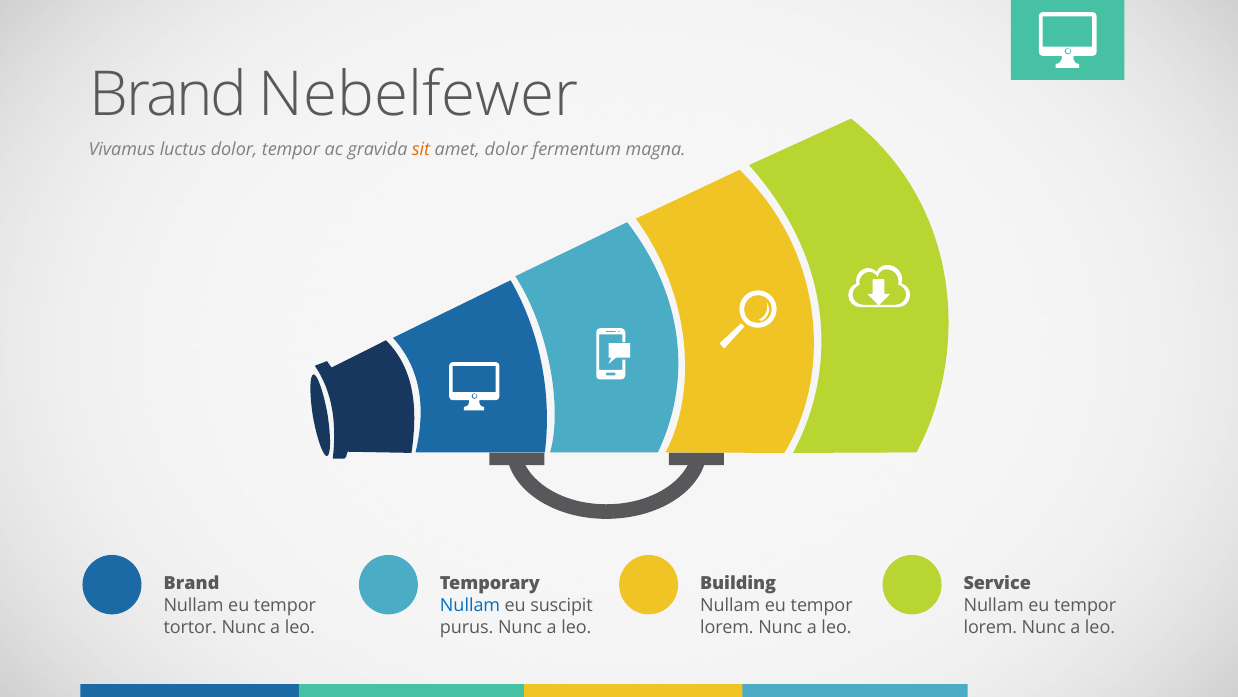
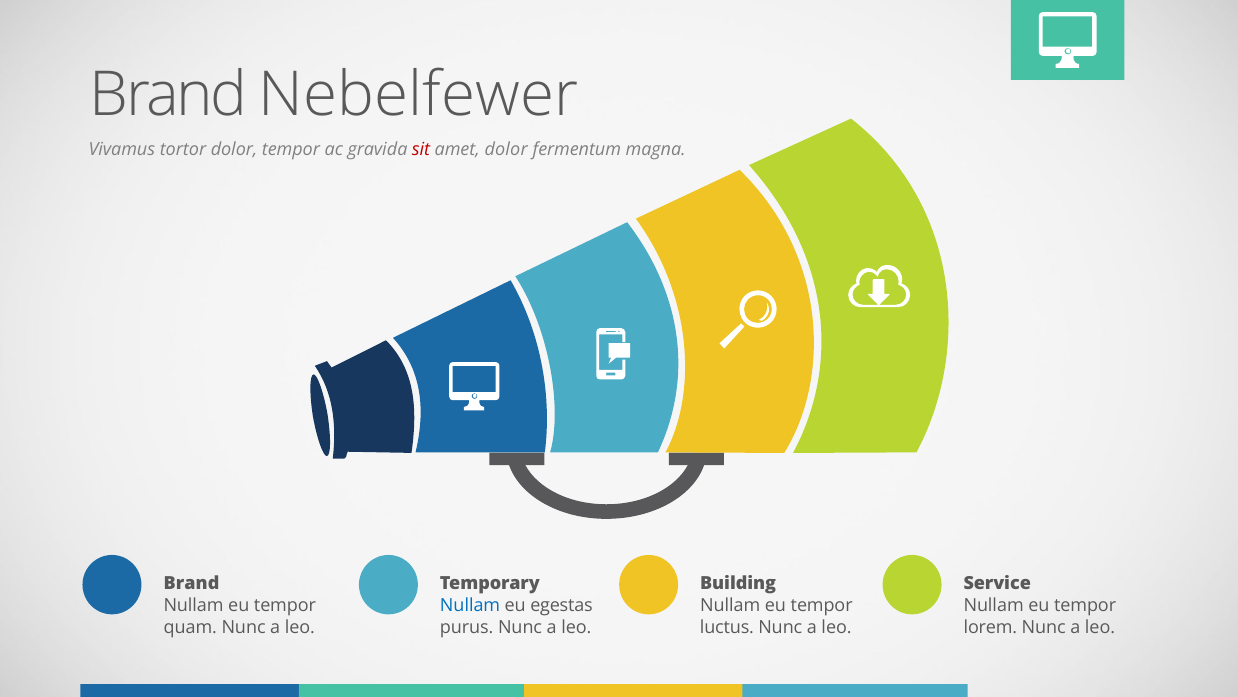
luctus: luctus -> tortor (183, 149)
sit colour: orange -> red (421, 149)
suscipit: suscipit -> egestas (562, 605)
tortor: tortor -> quam (190, 627)
lorem: lorem -> luctus (727, 627)
